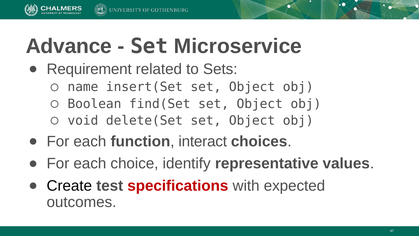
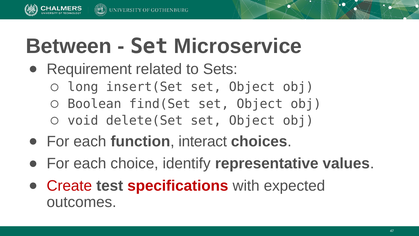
Advance: Advance -> Between (69, 46)
name: name -> long (83, 87)
Create colour: black -> red (69, 186)
